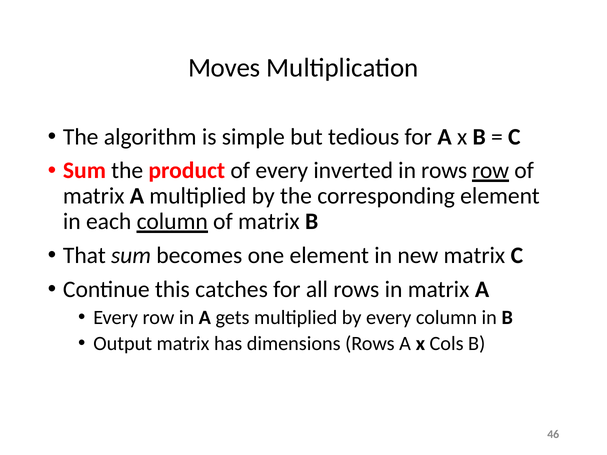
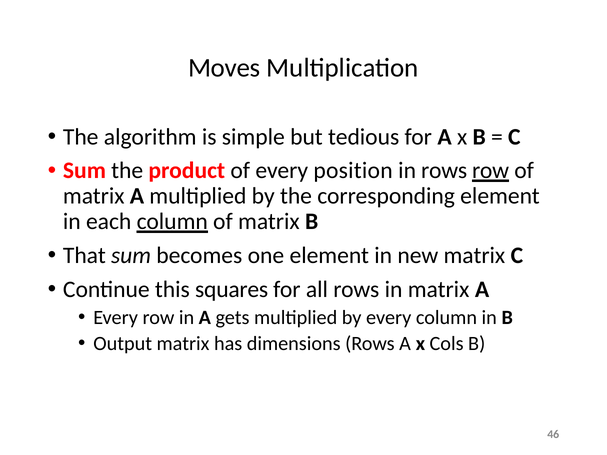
inverted: inverted -> position (353, 171)
catches: catches -> squares (232, 290)
